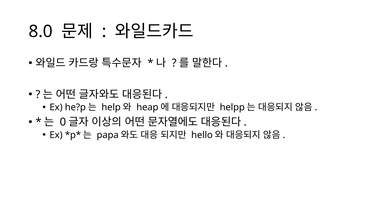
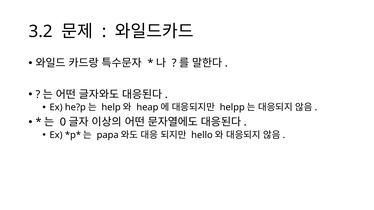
8.0: 8.0 -> 3.2 (41, 31)
